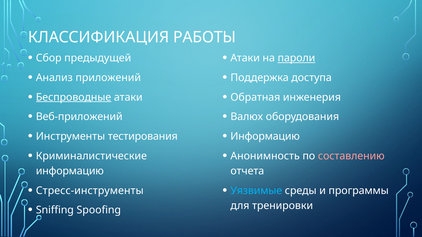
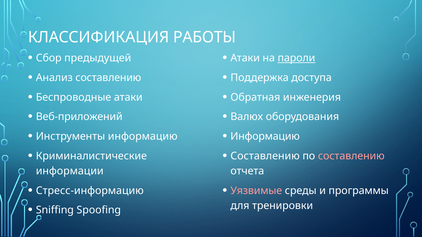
Анализ приложений: приложений -> составлению (108, 78)
Беспроводные underline: present -> none (74, 97)
Инструменты тестирования: тестирования -> информацию (143, 137)
Анонимность: Анонимность -> Составлению (265, 156)
информацию: информацию -> информации (70, 171)
Стресс-инструменты: Стресс-инструменты -> Стресс-информацию (90, 191)
Уязвимые colour: light blue -> pink (256, 191)
